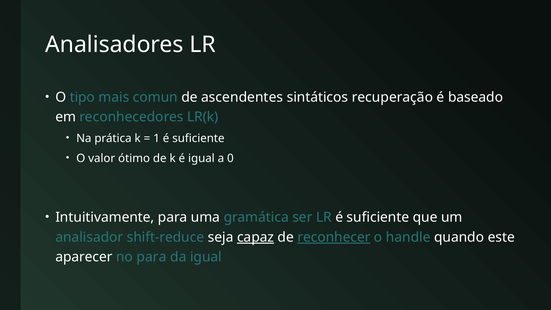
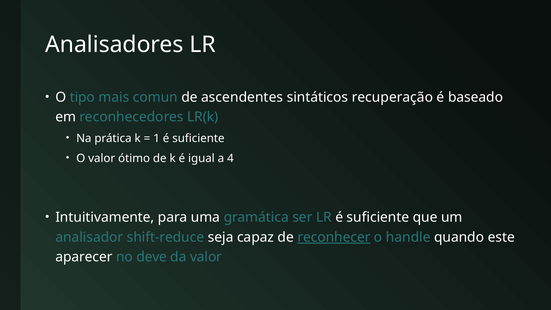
0: 0 -> 4 (230, 158)
capaz underline: present -> none (256, 237)
no para: para -> deve (152, 257)
da igual: igual -> valor (206, 257)
